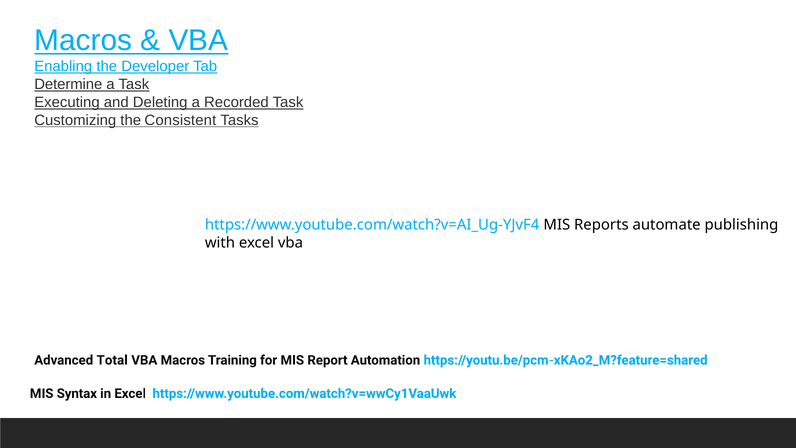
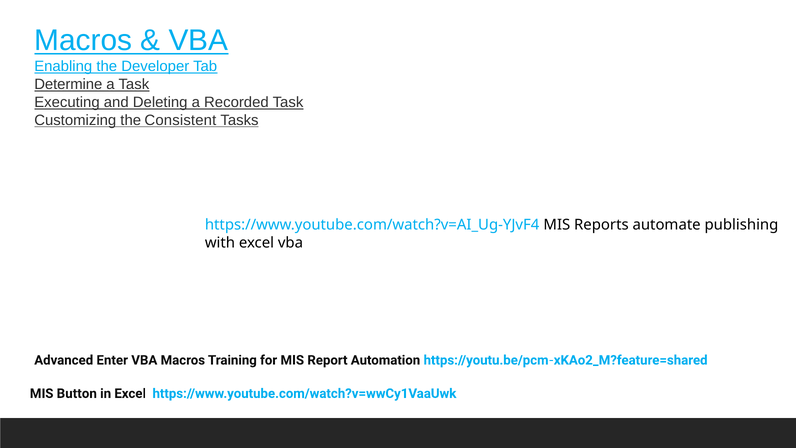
Total: Total -> Enter (112, 360)
Syntax: Syntax -> Button (77, 393)
